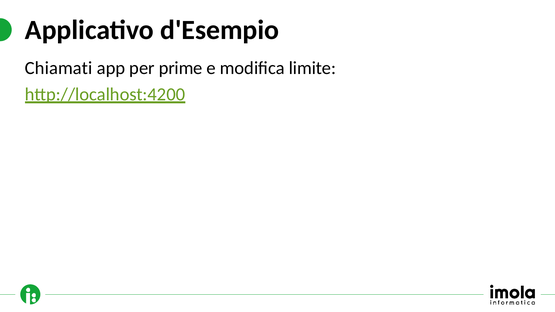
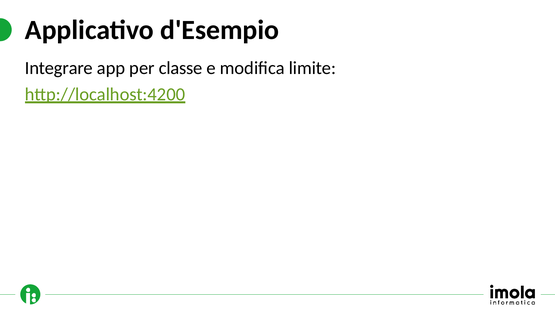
Chiamati: Chiamati -> Integrare (59, 68)
prime: prime -> classe (181, 68)
